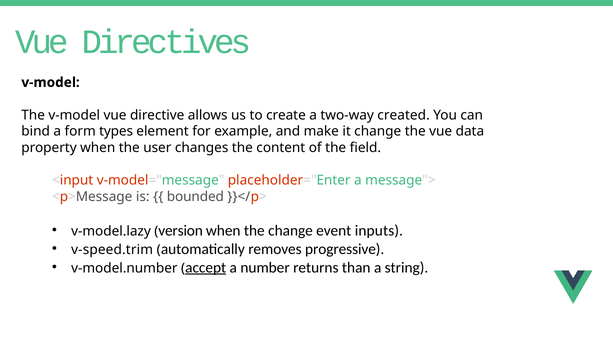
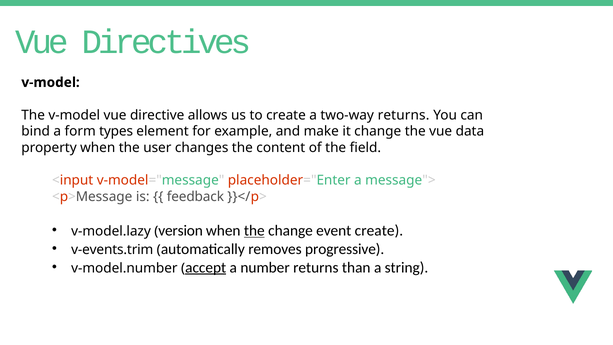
two-way created: created -> returns (404, 115)
bounded: bounded -> feedback (195, 197)
the underline: none -> present (254, 231)
event inputs: inputs -> create (379, 231)
v-speed.trim: v-speed.trim -> v-events.trim (112, 250)
